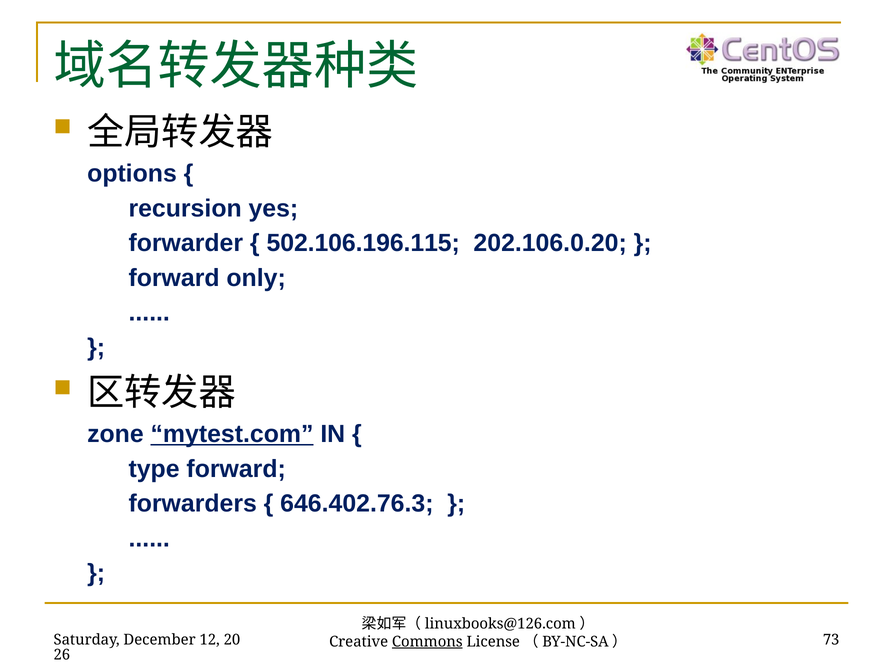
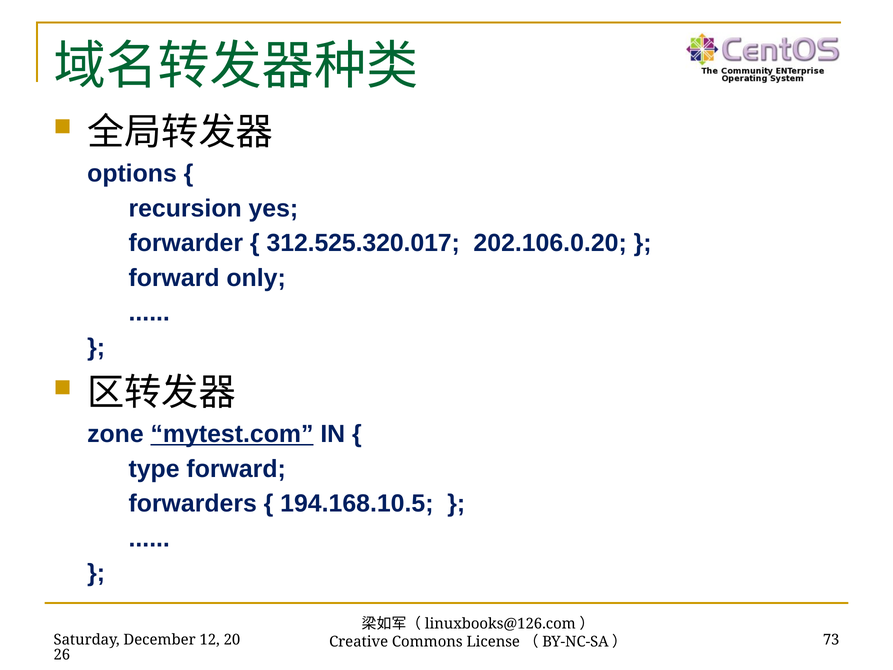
502.106.196.115: 502.106.196.115 -> 312.525.320.017 (363, 243)
646.402.76.3: 646.402.76.3 -> 194.168.10.5 (357, 503)
Commons underline: present -> none (427, 641)
